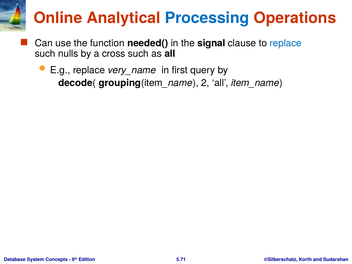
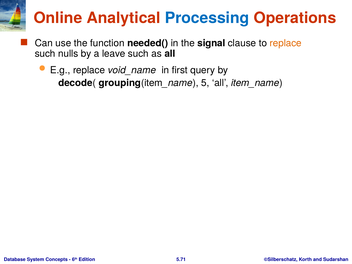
replace colour: blue -> orange (286, 43)
cross: cross -> leave (114, 54)
very_name: very_name -> void_name (132, 70)
2: 2 -> 5 (205, 83)
